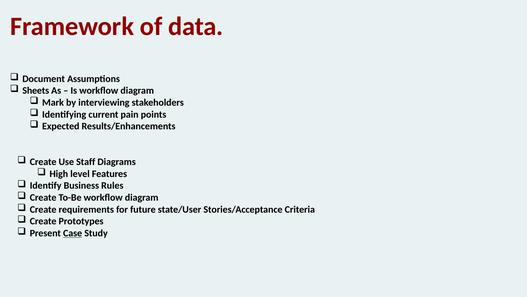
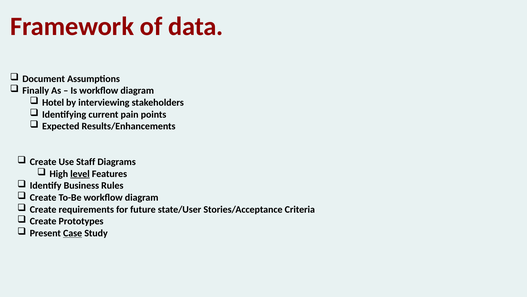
Sheets: Sheets -> Finally (36, 90)
Mark: Mark -> Hotel (53, 102)
level underline: none -> present (80, 173)
